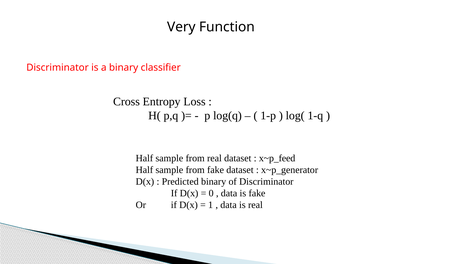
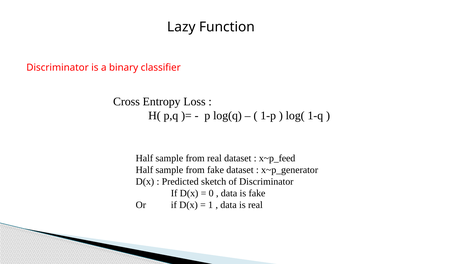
Very: Very -> Lazy (181, 27)
Predicted binary: binary -> sketch (214, 181)
